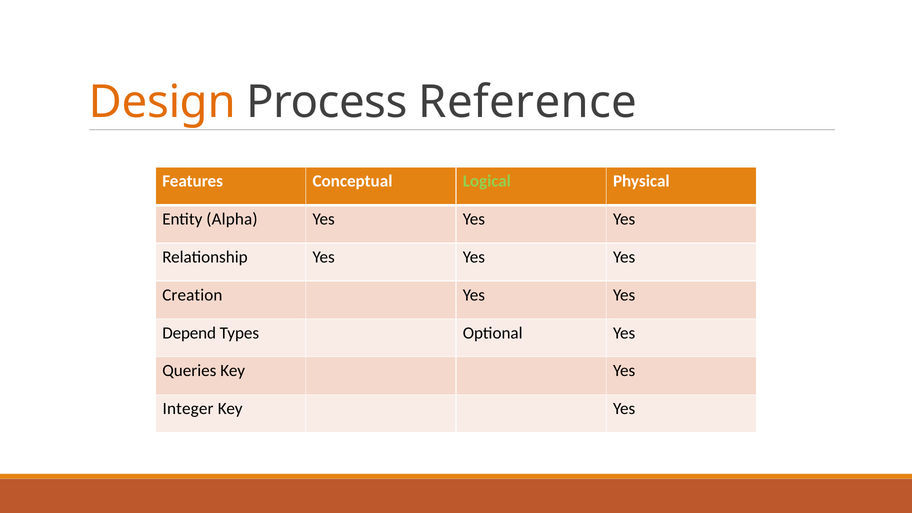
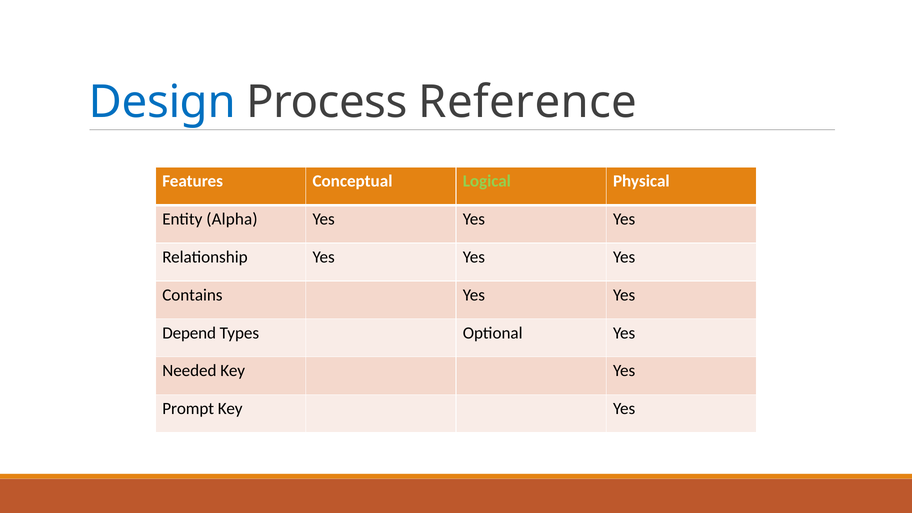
Design colour: orange -> blue (162, 102)
Creation: Creation -> Contains (192, 295)
Queries: Queries -> Needed (189, 371)
Integer: Integer -> Prompt (188, 409)
